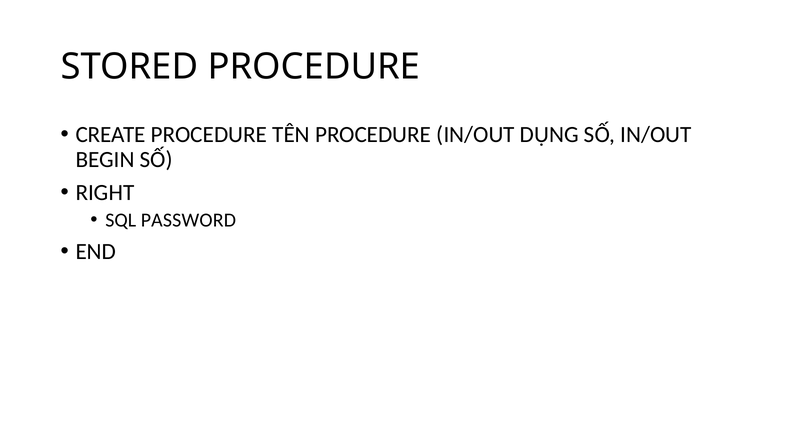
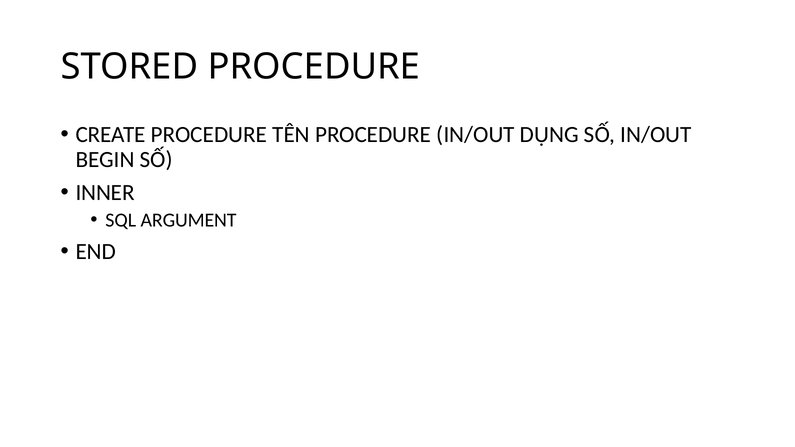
RIGHT: RIGHT -> INNER (105, 193)
PASSWORD: PASSWORD -> ARGUMENT (189, 220)
